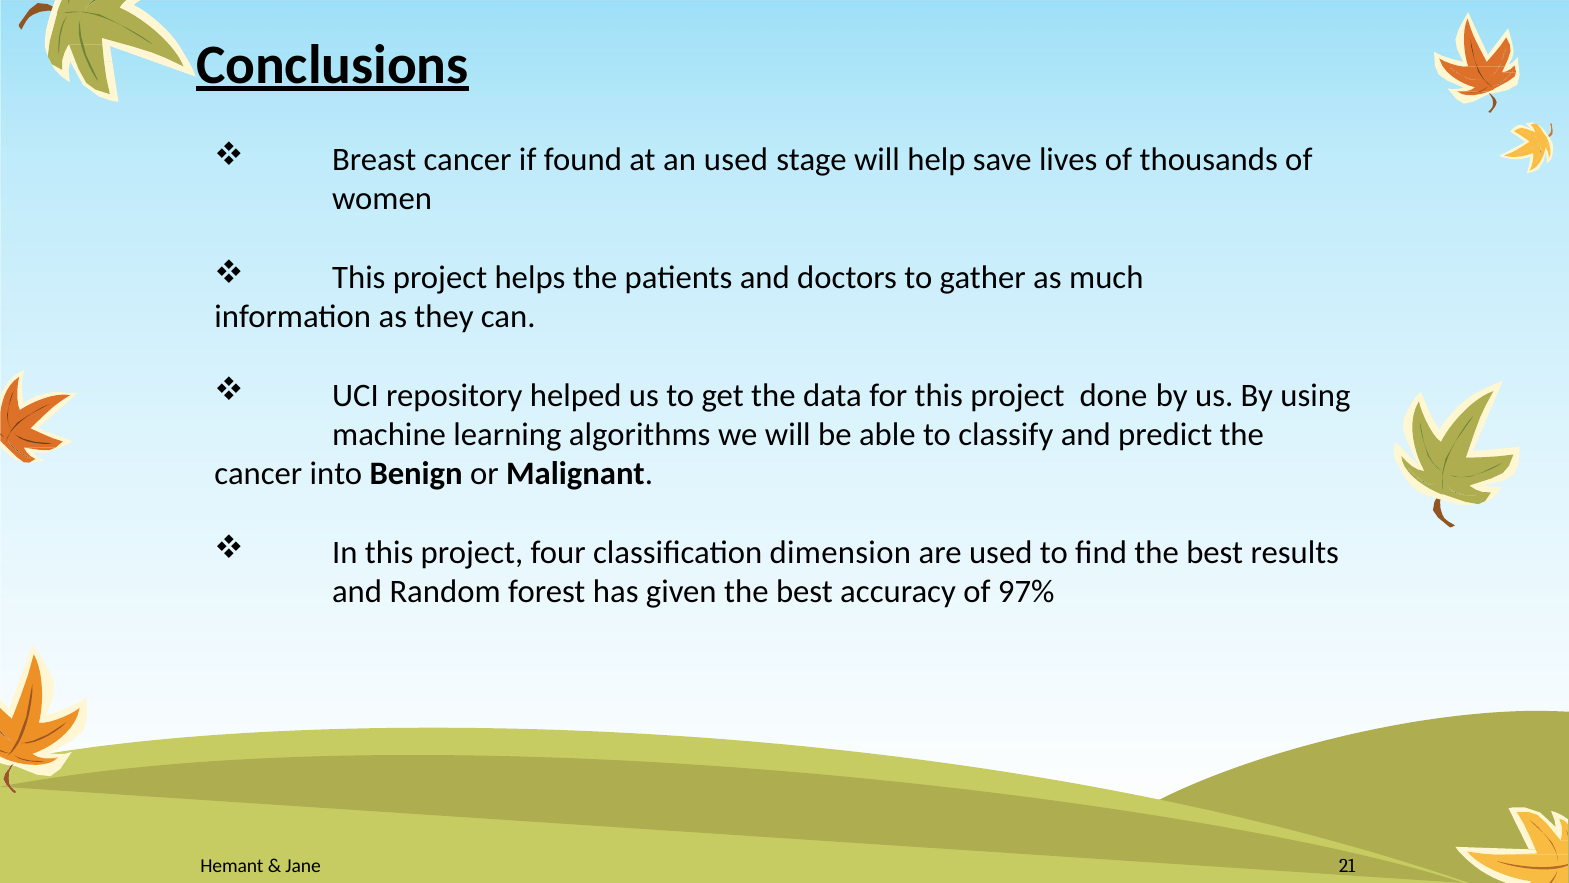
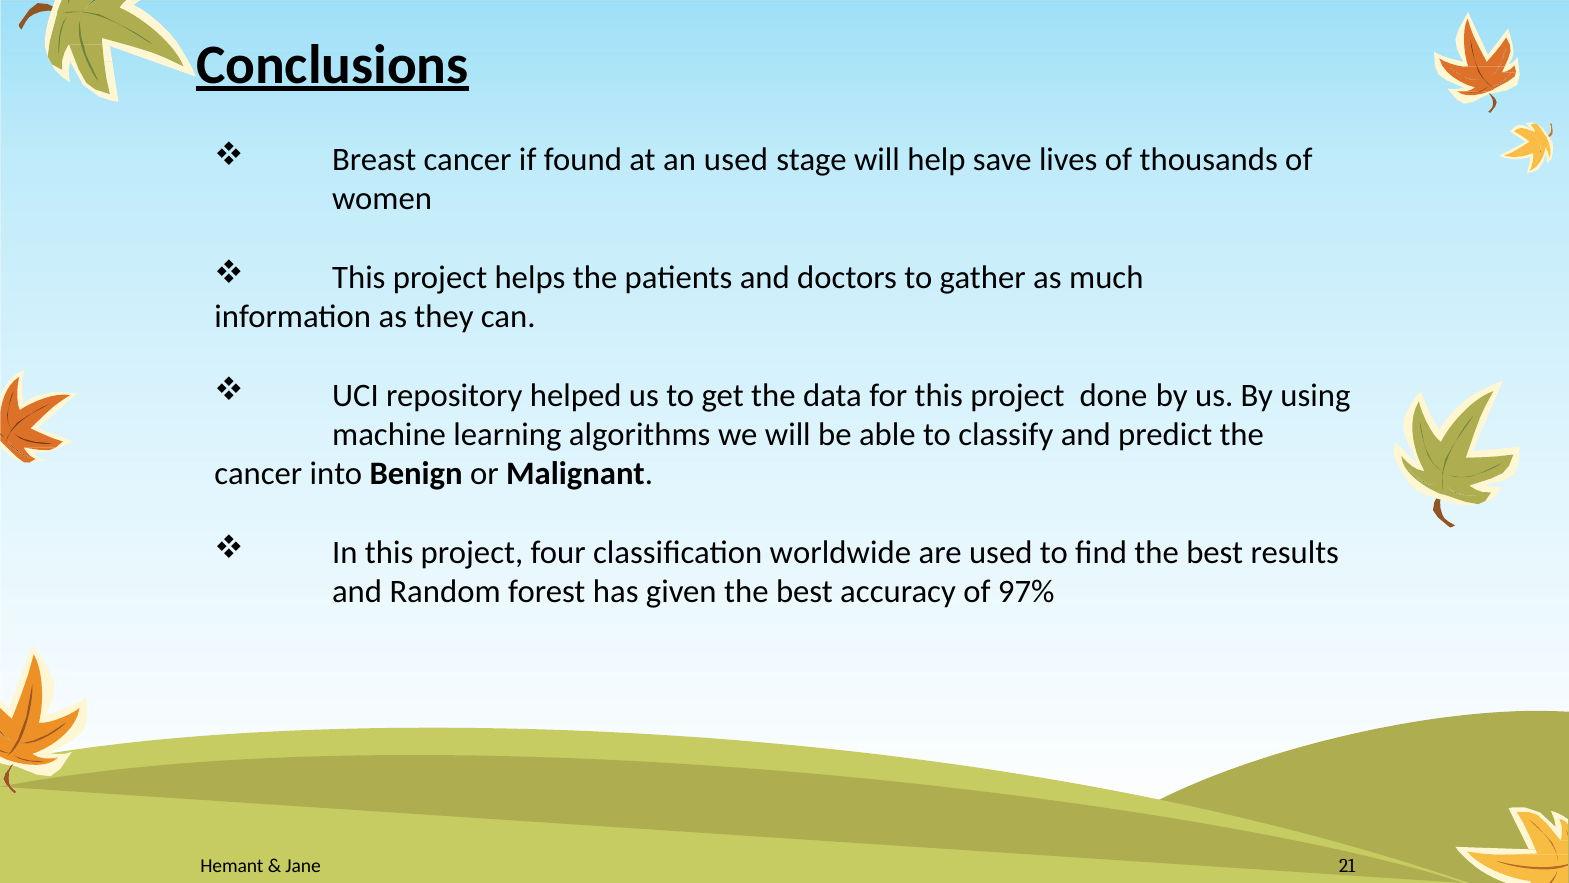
dimension: dimension -> worldwide (840, 552)
